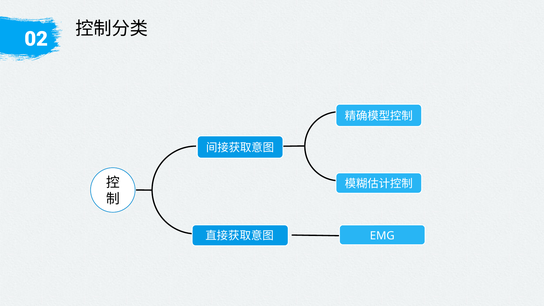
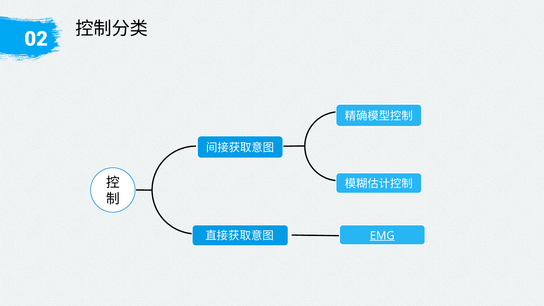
EMG underline: none -> present (382, 236)
